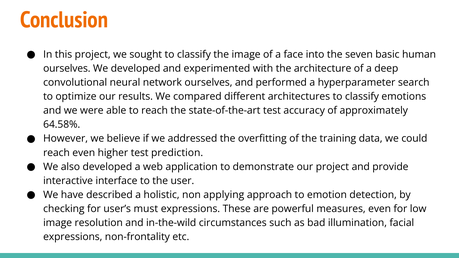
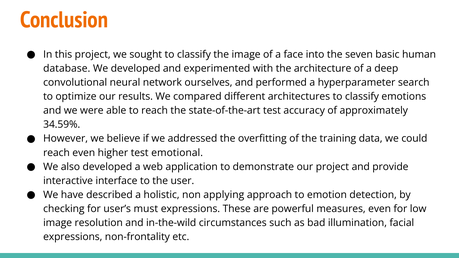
ourselves: ourselves -> database (67, 68)
64.58%: 64.58% -> 34.59% (62, 125)
prediction: prediction -> emotional (177, 153)
